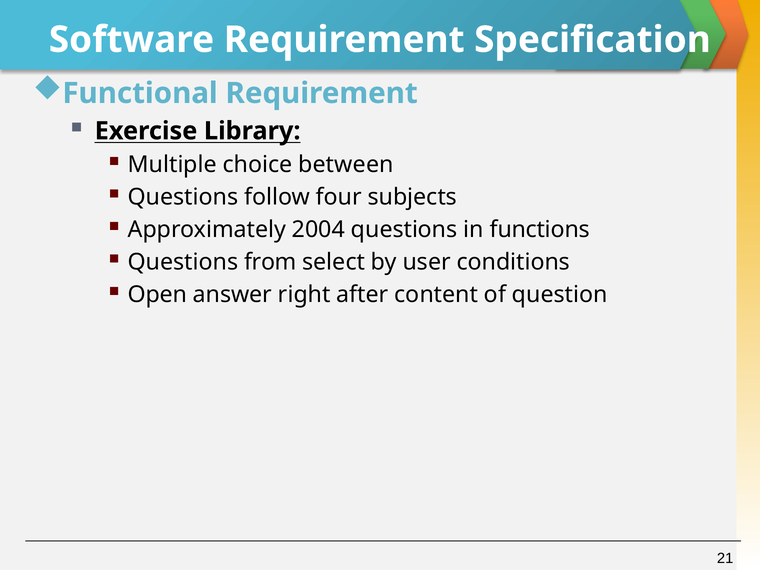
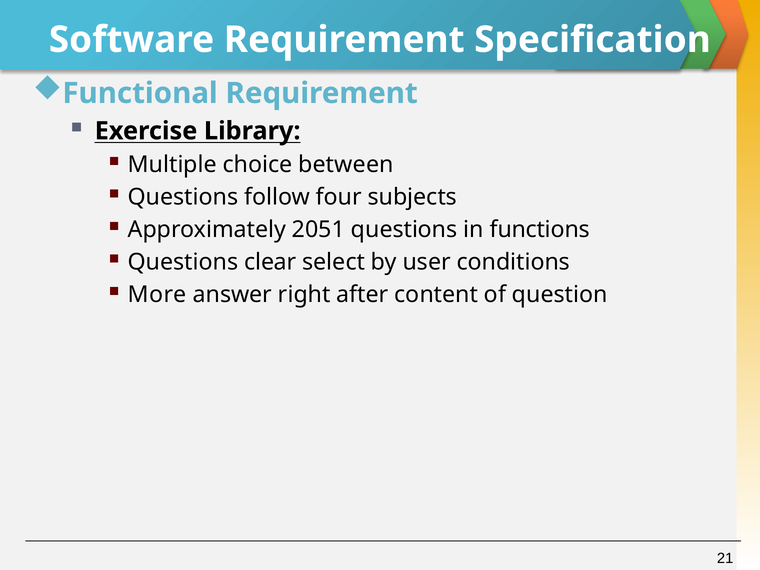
2004: 2004 -> 2051 (318, 230)
from: from -> clear (270, 262)
Open: Open -> More (157, 295)
